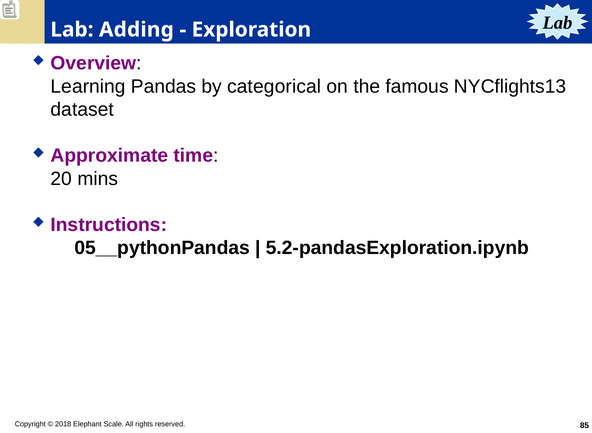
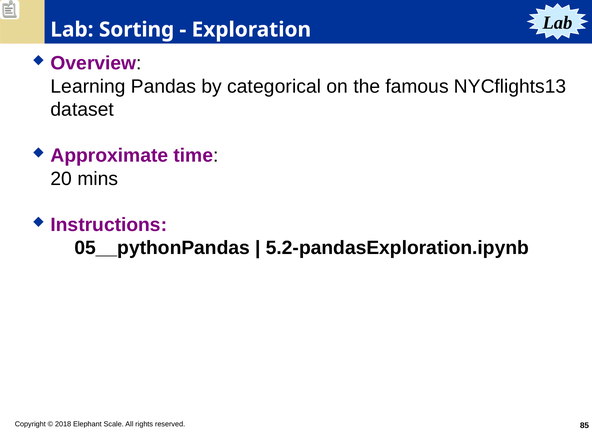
Adding: Adding -> Sorting (137, 30)
